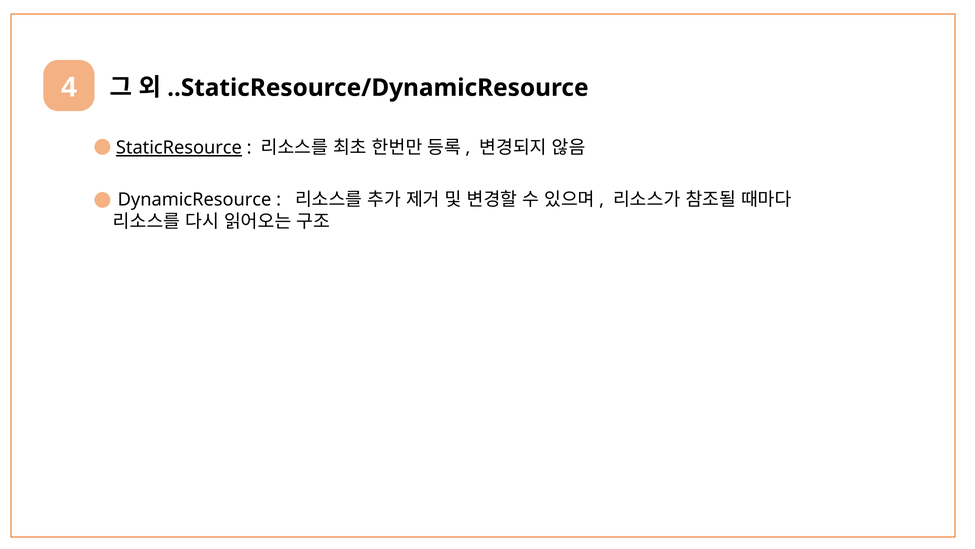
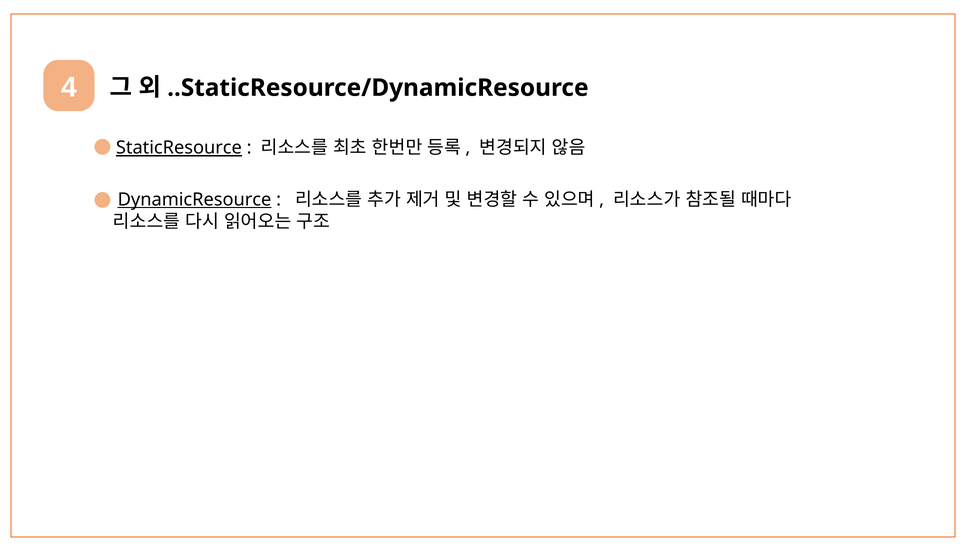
DynamicResource underline: none -> present (195, 199)
